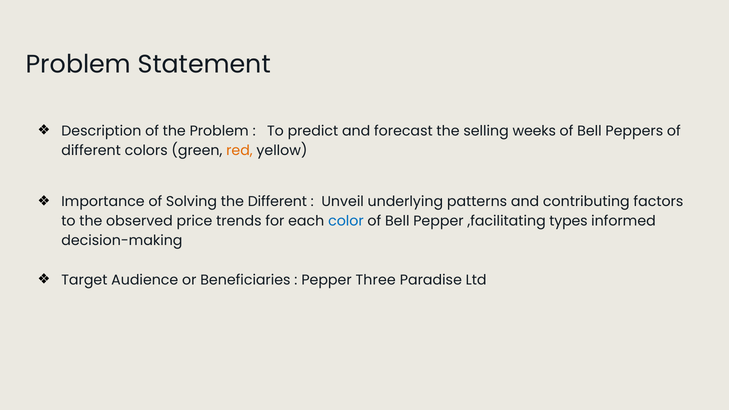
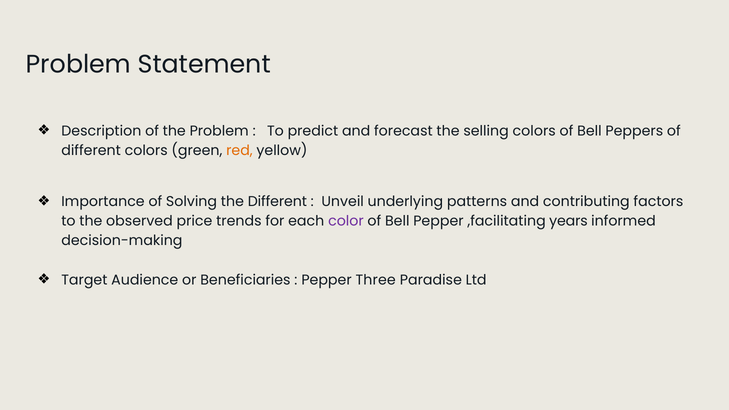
selling weeks: weeks -> colors (534, 131)
color colour: blue -> purple (346, 221)
types: types -> years (568, 221)
